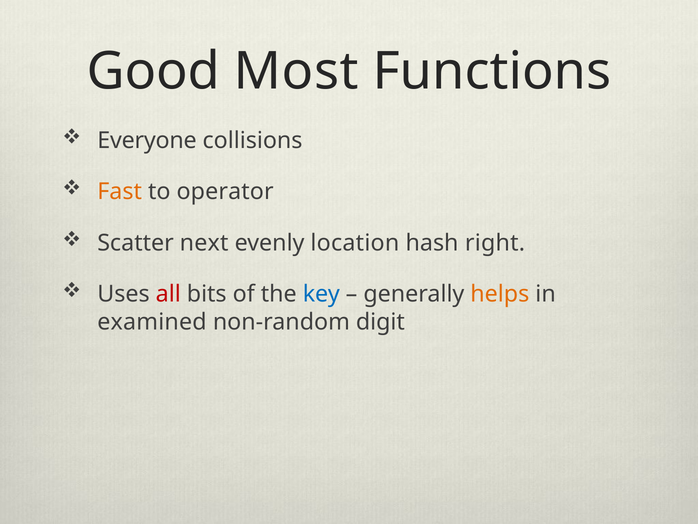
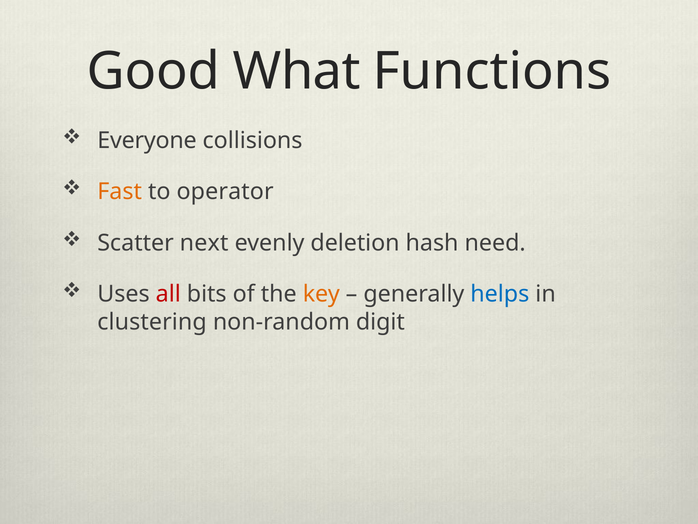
Most: Most -> What (297, 71)
location: location -> deletion (355, 243)
right: right -> need (495, 243)
key colour: blue -> orange (321, 294)
helps colour: orange -> blue (500, 294)
examined: examined -> clustering (152, 322)
